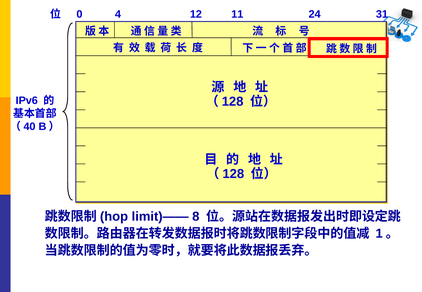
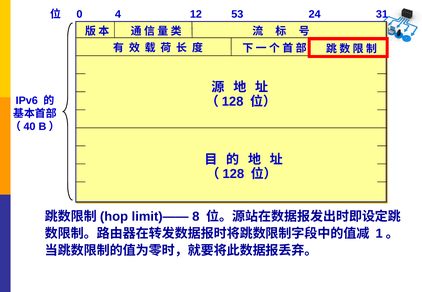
11: 11 -> 53 (237, 14)
